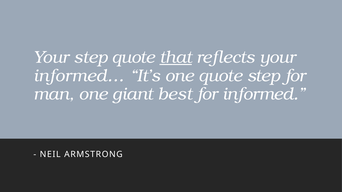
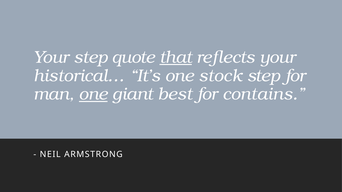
informed…: informed… -> historical… (79, 76)
one quote: quote -> stock (220, 76)
one underline: none -> present (93, 94)
informed: informed -> contains (264, 94)
